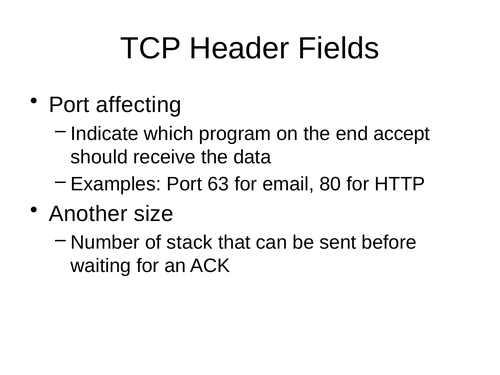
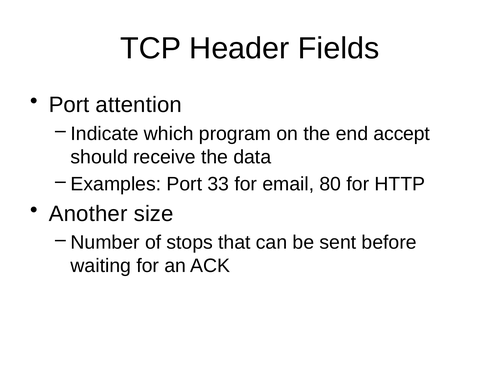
affecting: affecting -> attention (139, 105)
63: 63 -> 33 (218, 184)
stack: stack -> stops (190, 243)
